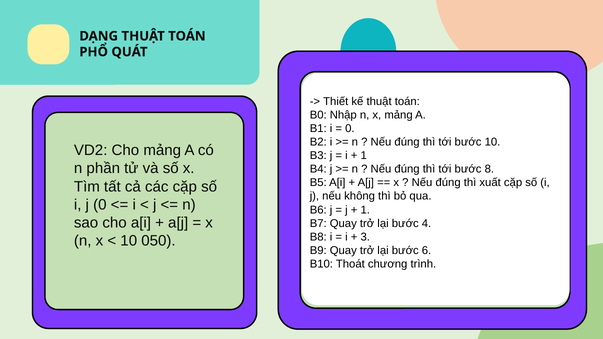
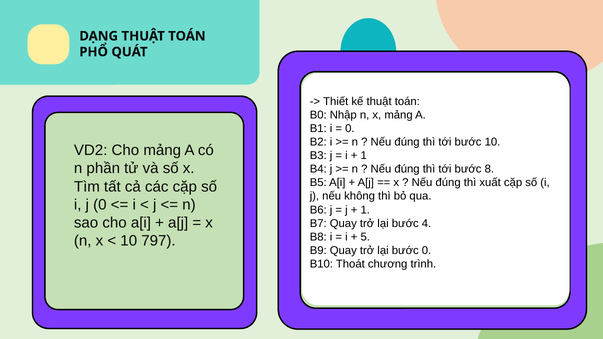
3: 3 -> 5 (365, 237)
050: 050 -> 797 (158, 241)
bước 6: 6 -> 0 (427, 251)
